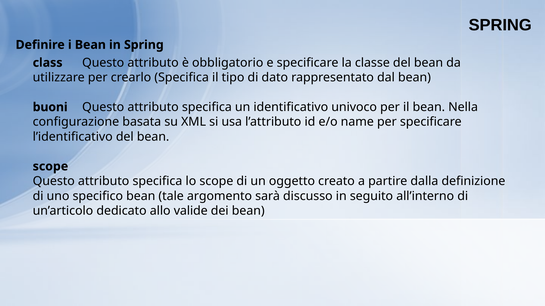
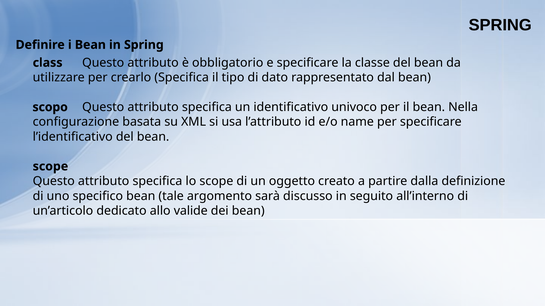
buoni: buoni -> scopo (50, 107)
